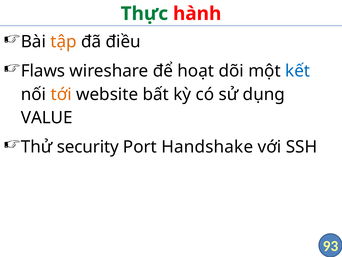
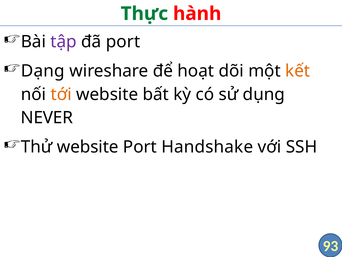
tập colour: orange -> purple (64, 42)
đã điều: điều -> port (123, 42)
Flaws: Flaws -> Dạng (43, 71)
kết colour: blue -> orange (298, 71)
VALUE: VALUE -> NEVER (47, 118)
Thử security: security -> website (88, 147)
